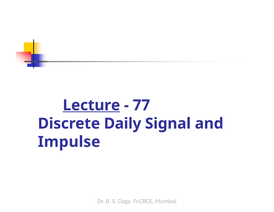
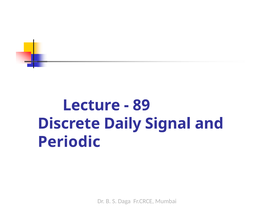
Lecture underline: present -> none (91, 105)
77: 77 -> 89 (141, 105)
Impulse: Impulse -> Periodic (69, 142)
